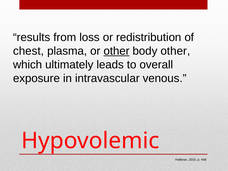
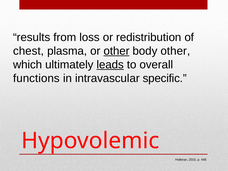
leads underline: none -> present (110, 65)
exposure: exposure -> functions (36, 78)
venous: venous -> specific (165, 78)
